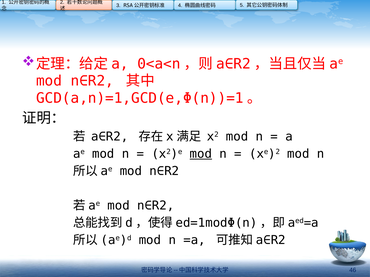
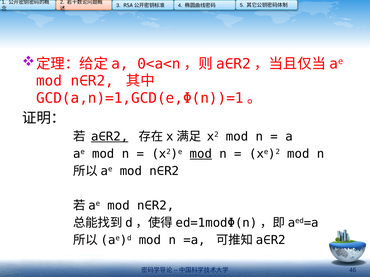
a∈R2 underline: none -> present (110, 137)
